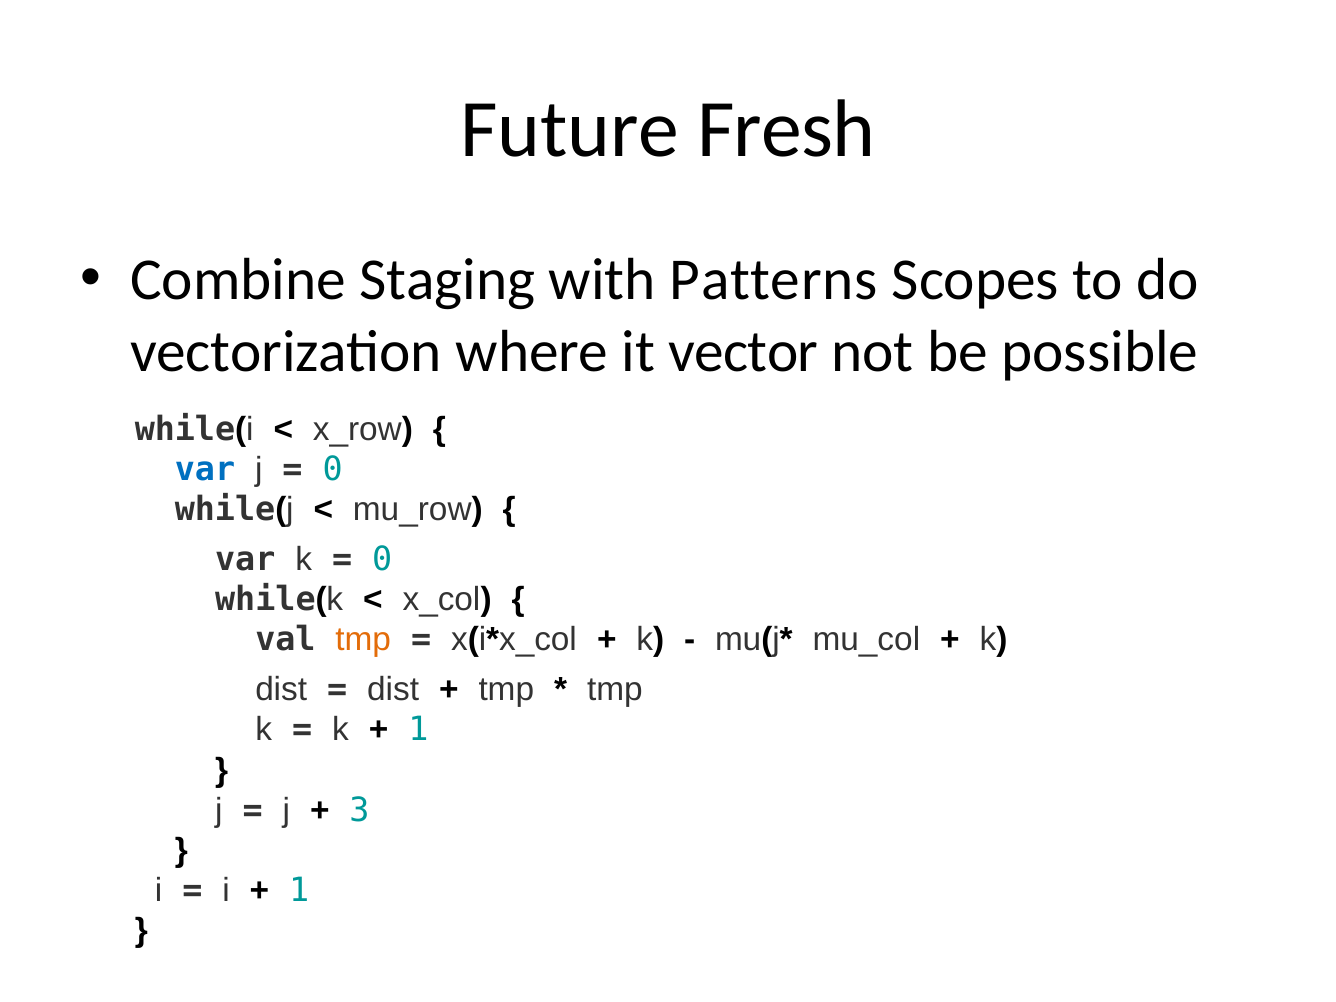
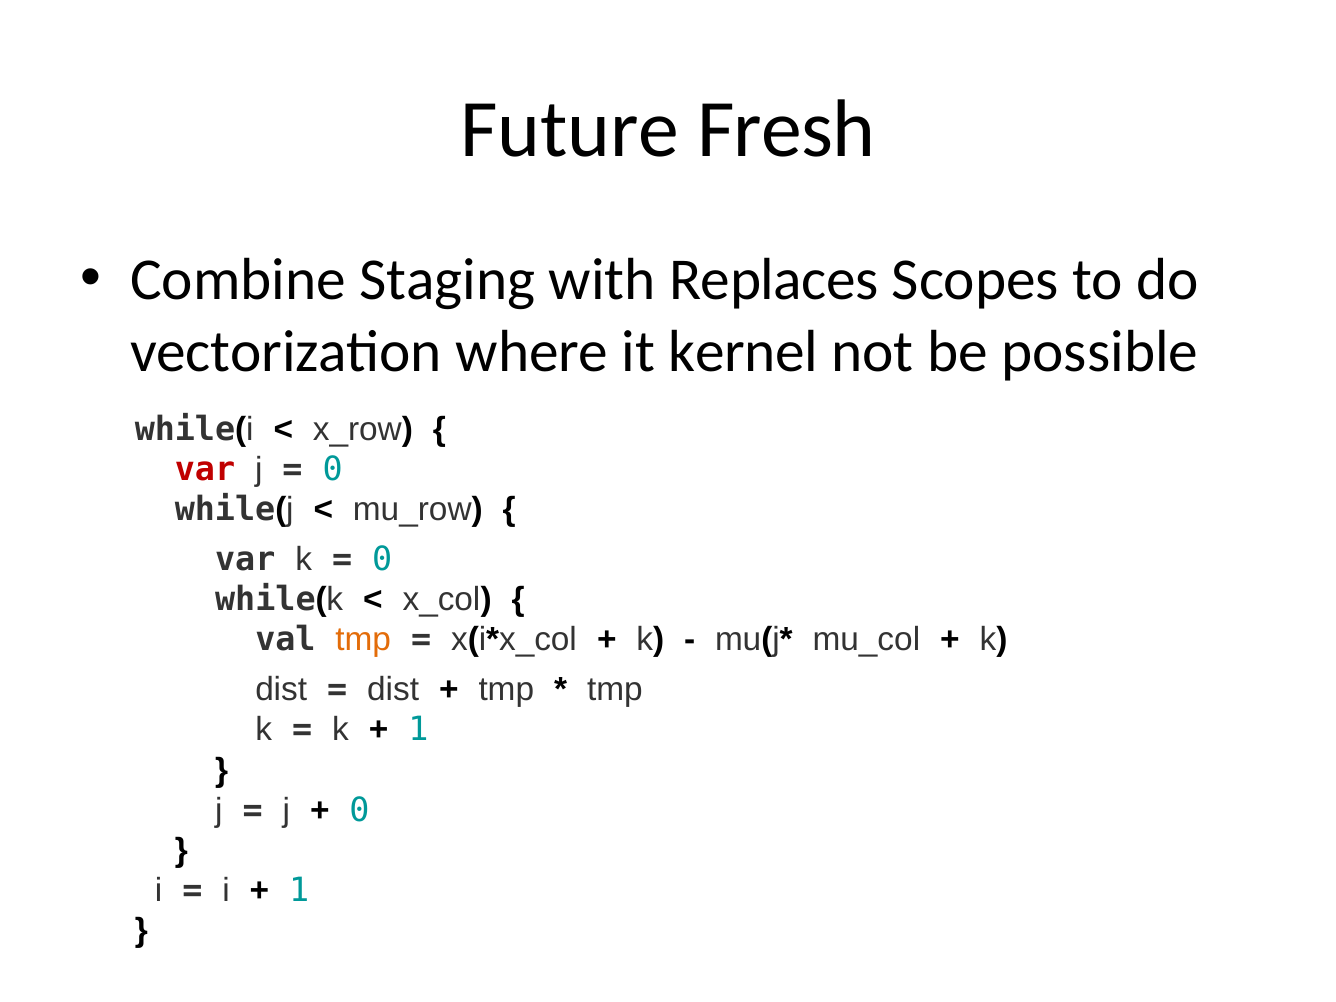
Patterns: Patterns -> Replaces (774, 280)
vector: vector -> kernel (743, 352)
var colour: blue -> red (205, 469)
3: 3 -> 0 (360, 810)
